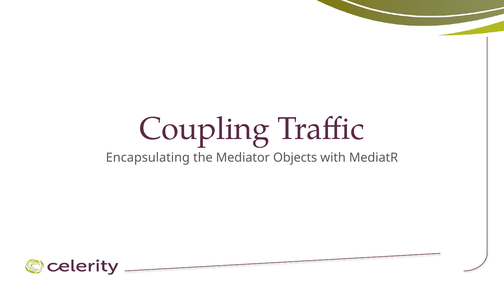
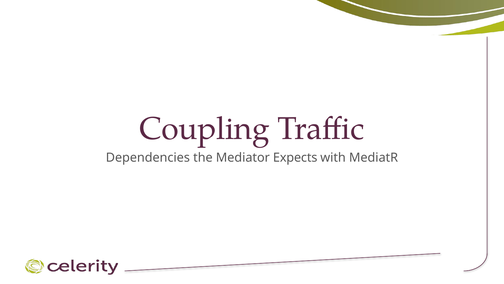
Encapsulating: Encapsulating -> Dependencies (148, 157)
Objects: Objects -> Expects (295, 157)
